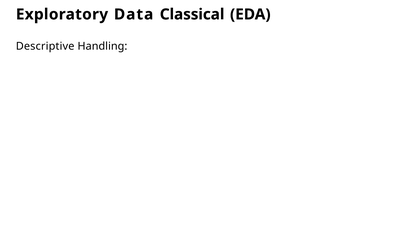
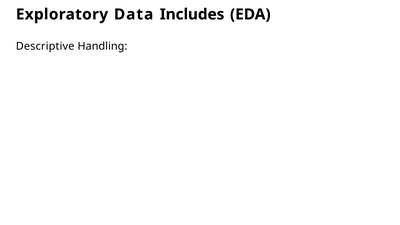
Classical: Classical -> Includes (192, 14)
